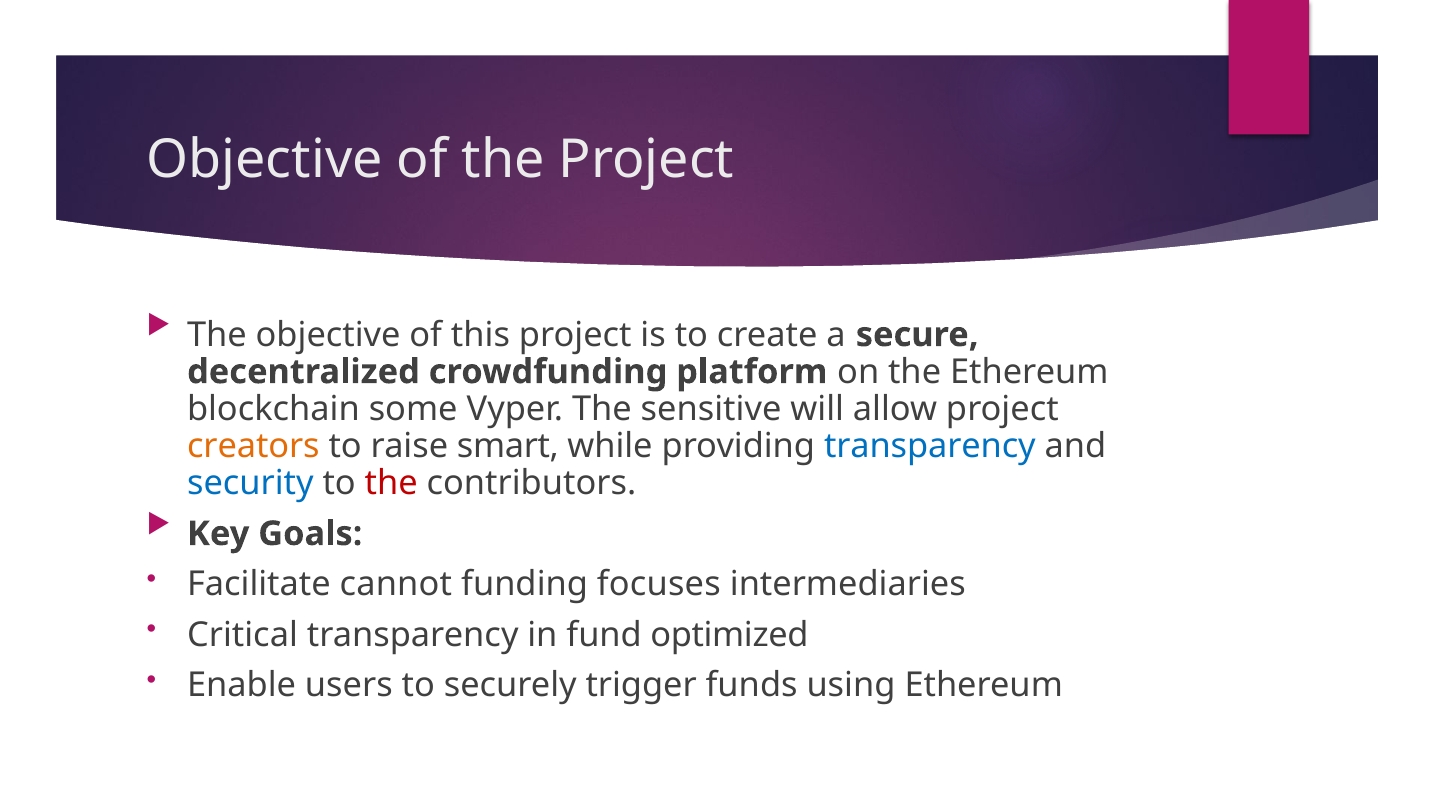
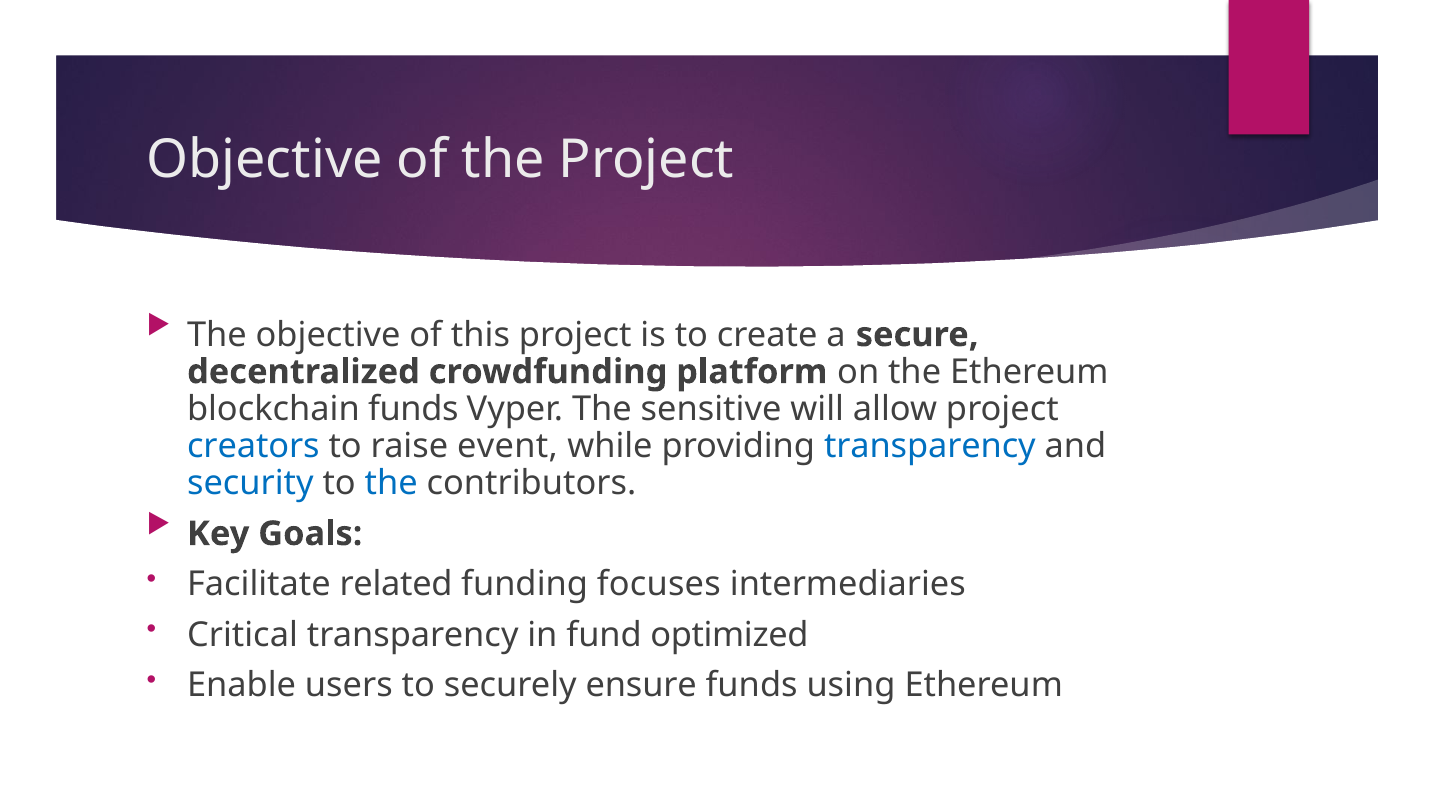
blockchain some: some -> funds (413, 409)
creators colour: orange -> blue (253, 446)
smart: smart -> event (508, 446)
the colour: red -> blue (391, 483)
cannot: cannot -> related (396, 584)
trigger: trigger -> ensure (641, 686)
